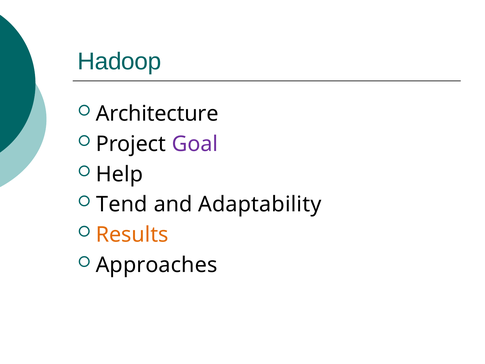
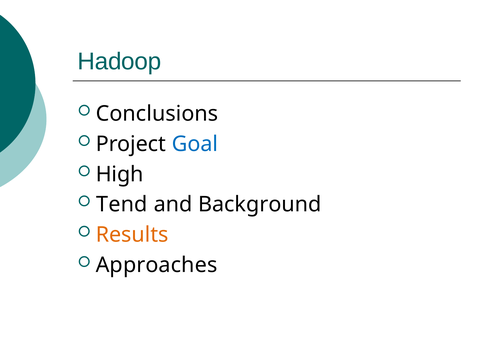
Architecture: Architecture -> Conclusions (157, 114)
Goal colour: purple -> blue (195, 144)
Help: Help -> High (120, 174)
Adaptability: Adaptability -> Background (260, 204)
